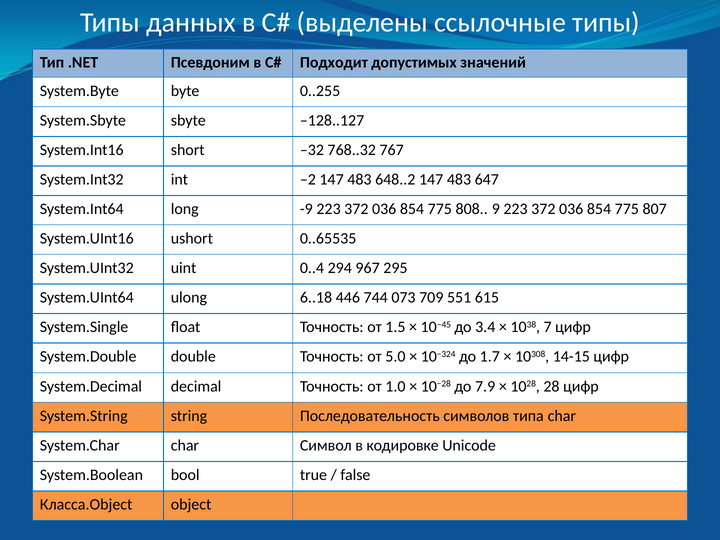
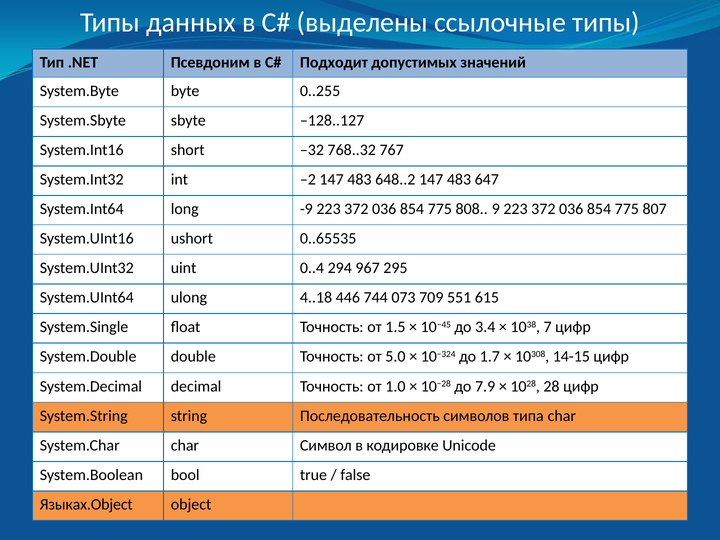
6..18: 6..18 -> 4..18 (316, 297)
Класса.Object: Класса.Object -> Языках.Object (86, 505)
